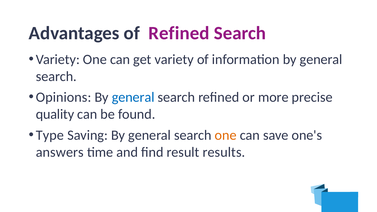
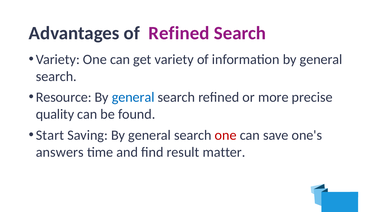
Opinions: Opinions -> Resource (64, 97)
Type: Type -> Start (50, 135)
one colour: orange -> red (226, 135)
results: results -> matter (224, 152)
